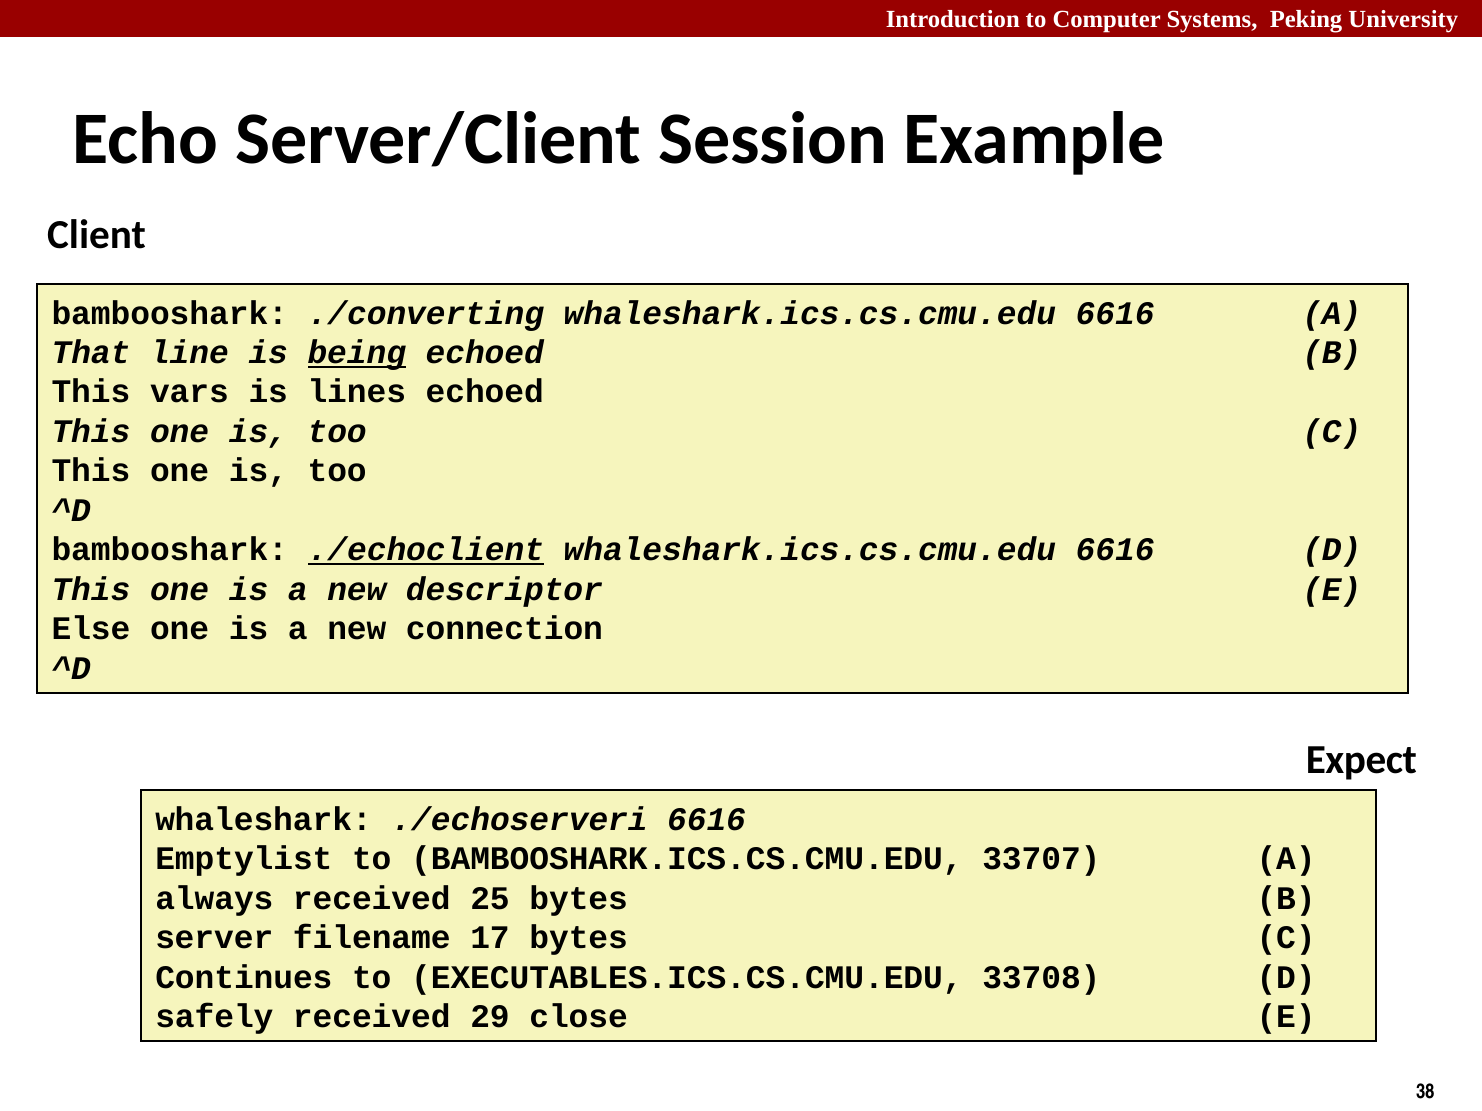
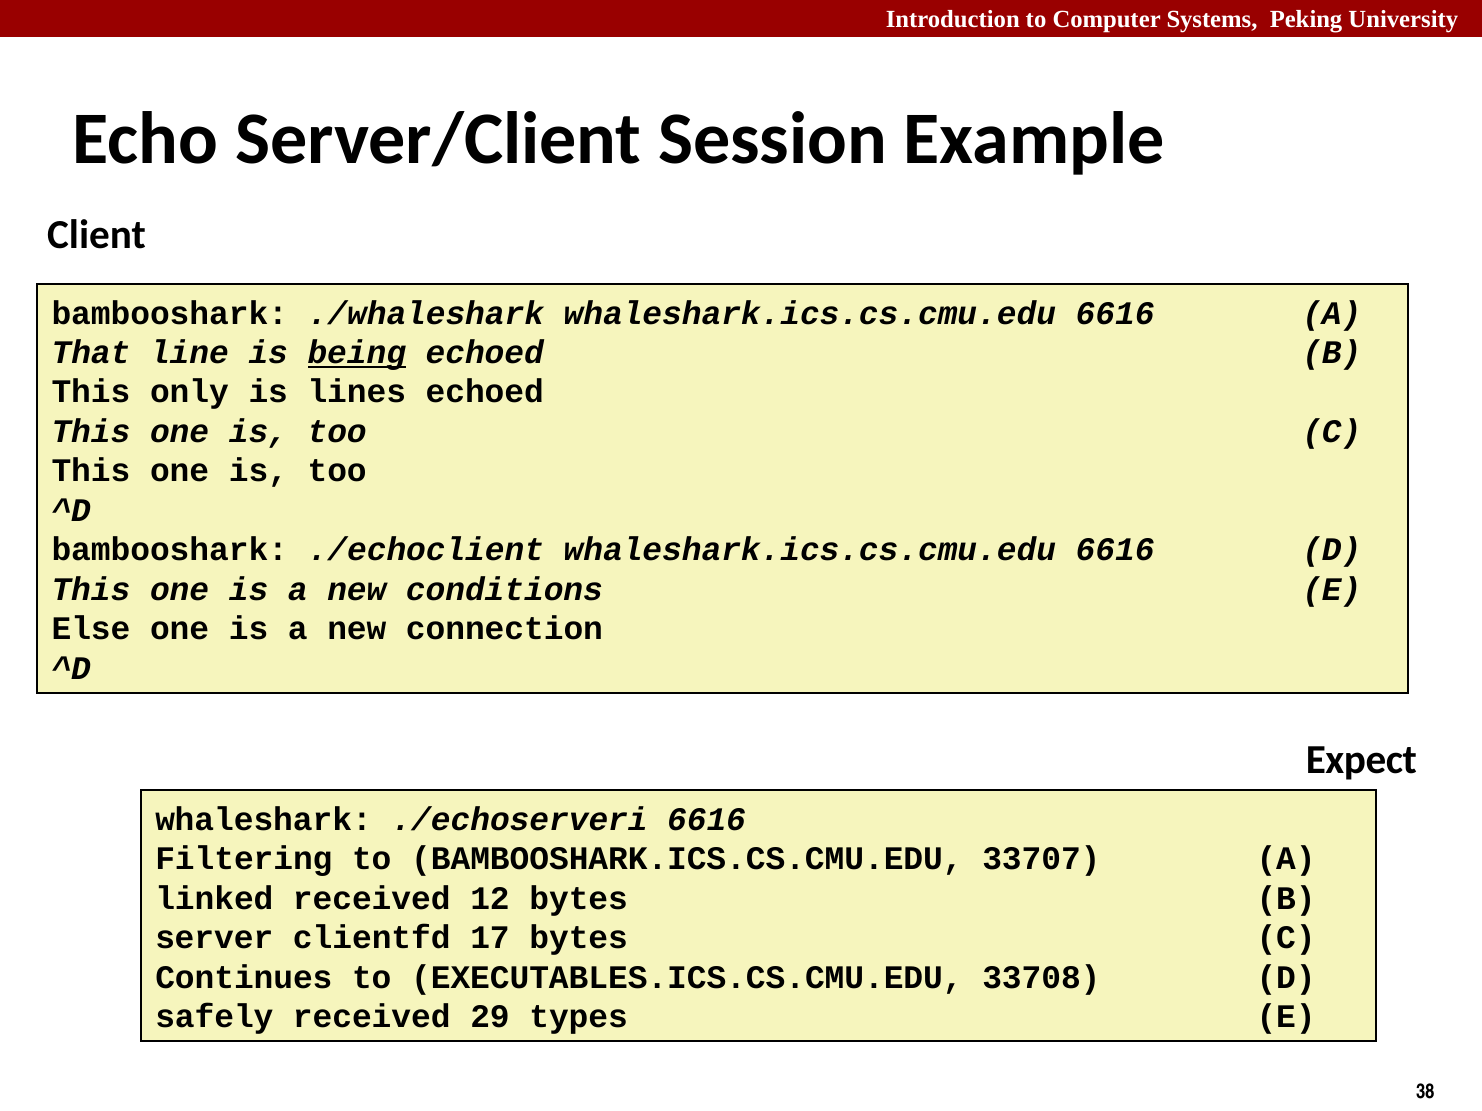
./converting: ./converting -> ./whaleshark (426, 313)
vars: vars -> only (189, 392)
./echoclient underline: present -> none (426, 550)
descriptor: descriptor -> conditions (504, 590)
Emptylist: Emptylist -> Filtering (244, 859)
always: always -> linked (214, 899)
25: 25 -> 12 (490, 899)
filename: filename -> clientfd (372, 938)
close: close -> types (579, 1017)
